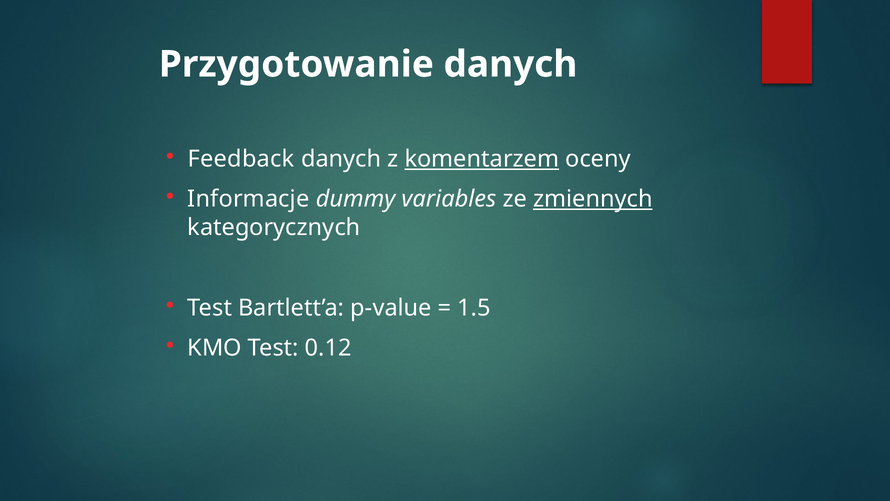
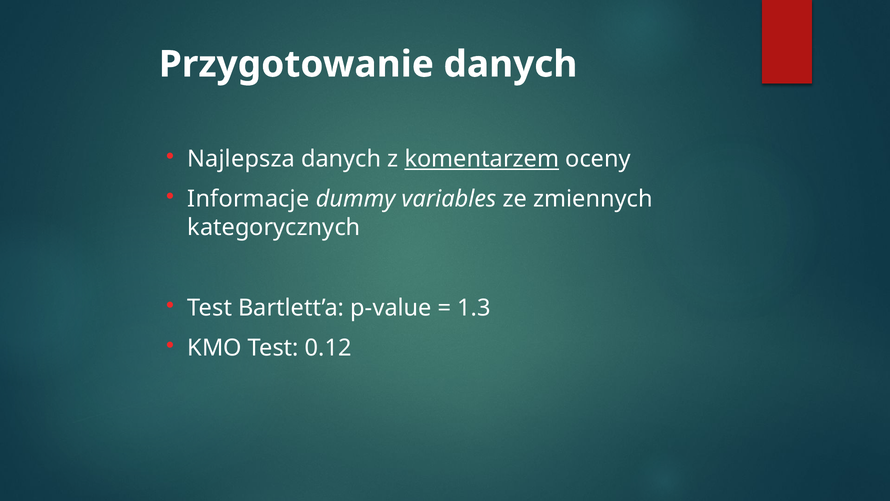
Feedback: Feedback -> Najlepsza (241, 159)
zmiennych underline: present -> none (593, 199)
1.5: 1.5 -> 1.3 (474, 308)
